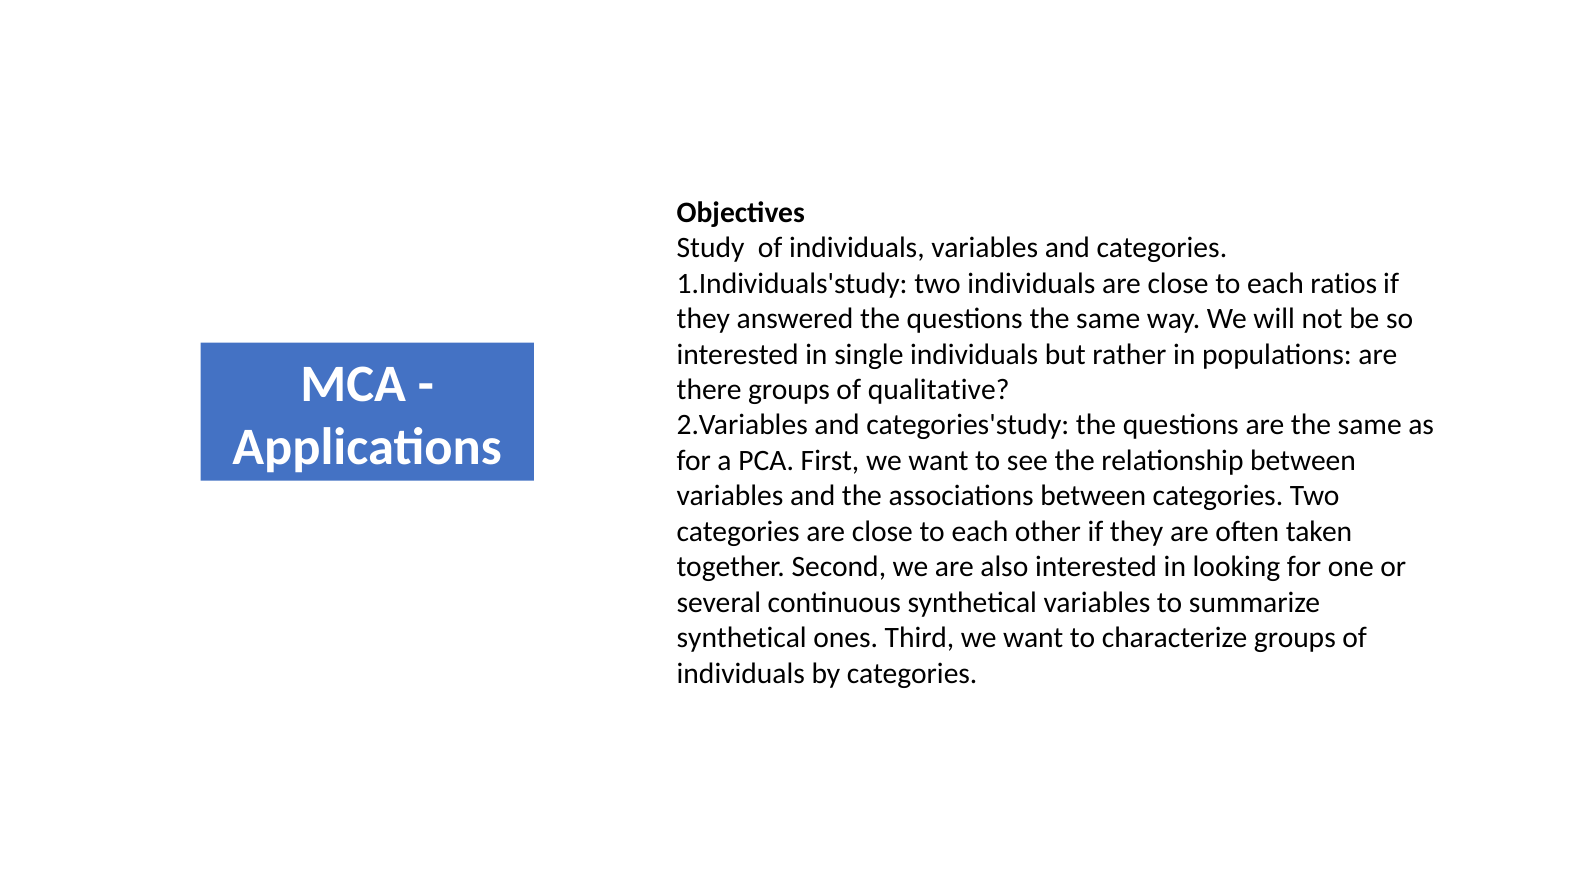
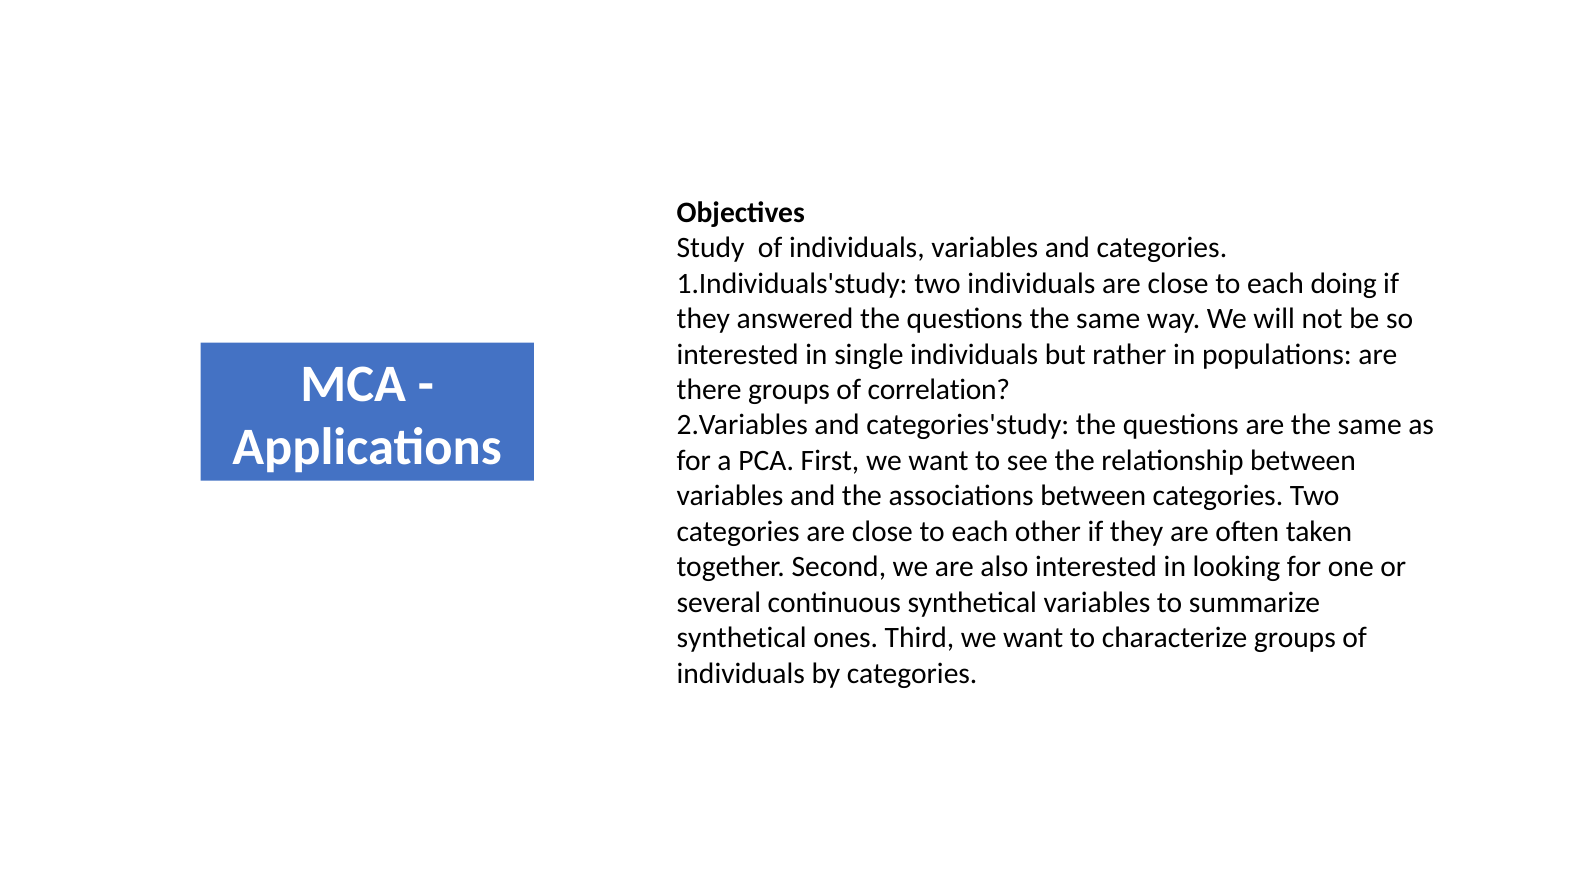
ratios: ratios -> doing (1344, 283)
qualitative: qualitative -> correlation (939, 390)
